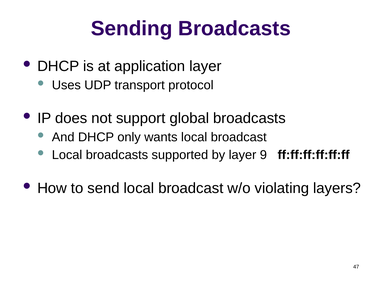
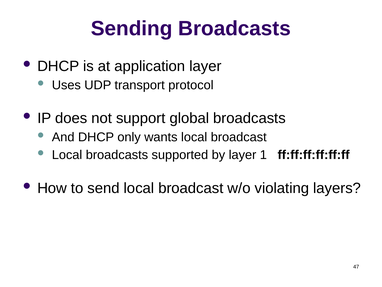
9: 9 -> 1 (263, 155)
